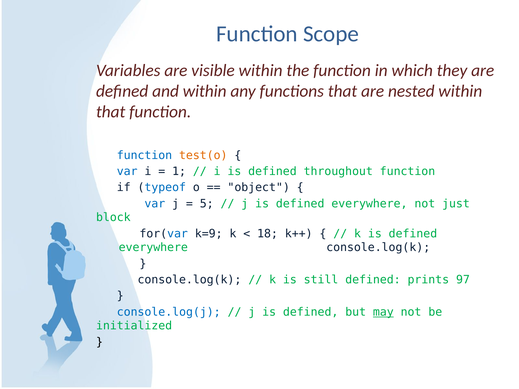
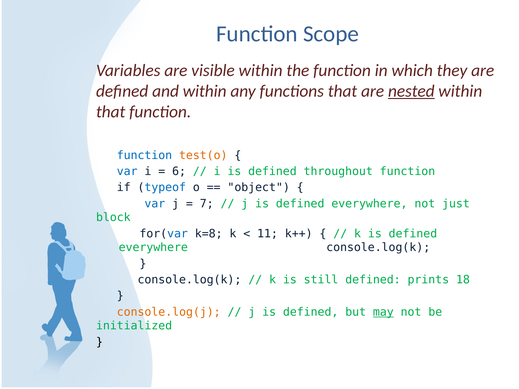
nested underline: none -> present (411, 91)
1: 1 -> 6 (179, 171)
5: 5 -> 7 (207, 204)
k=9: k=9 -> k=8 (209, 234)
18: 18 -> 11 (268, 234)
97: 97 -> 18 (463, 280)
console.log(j colour: blue -> orange (169, 312)
